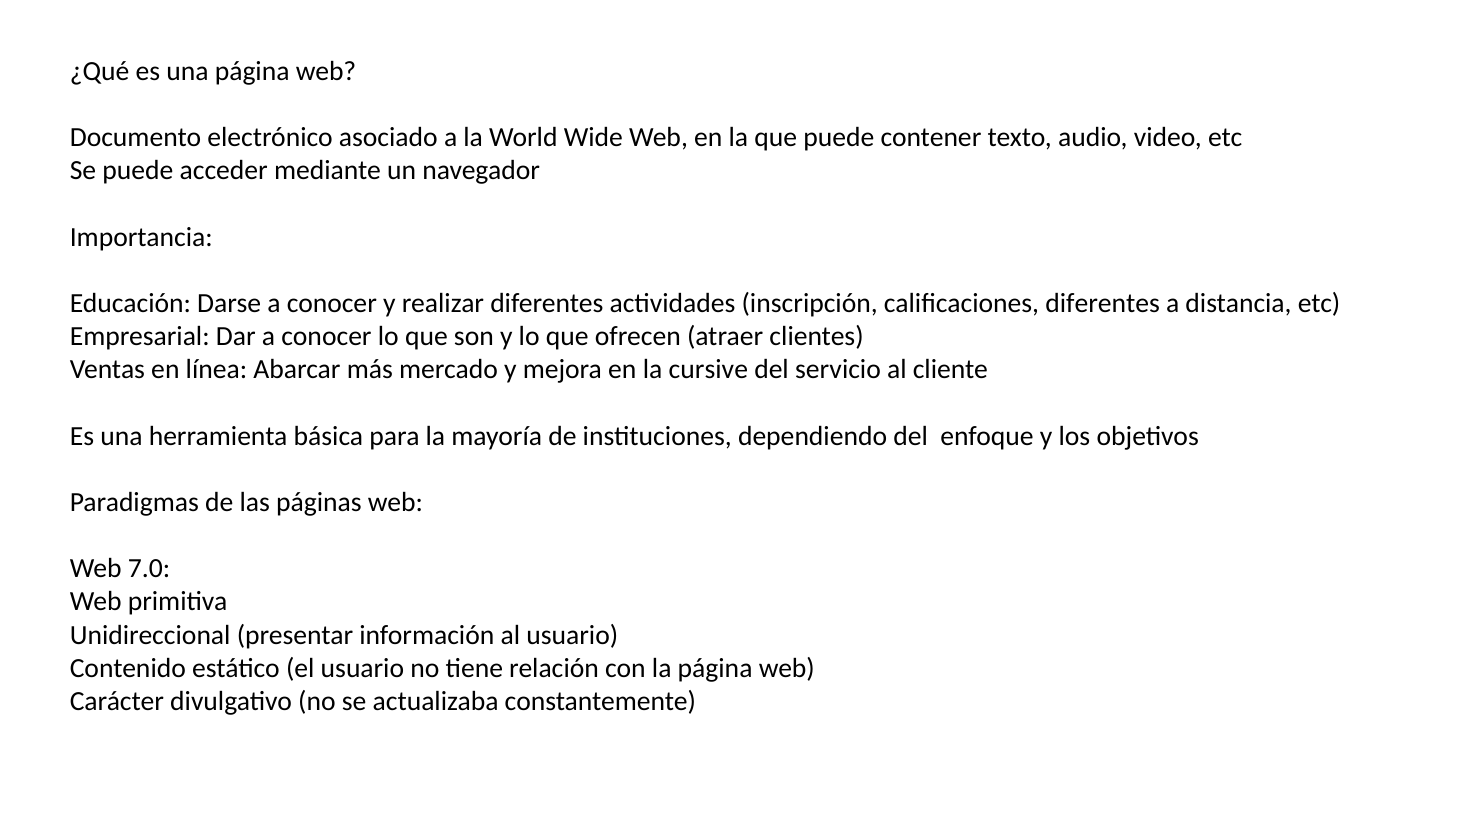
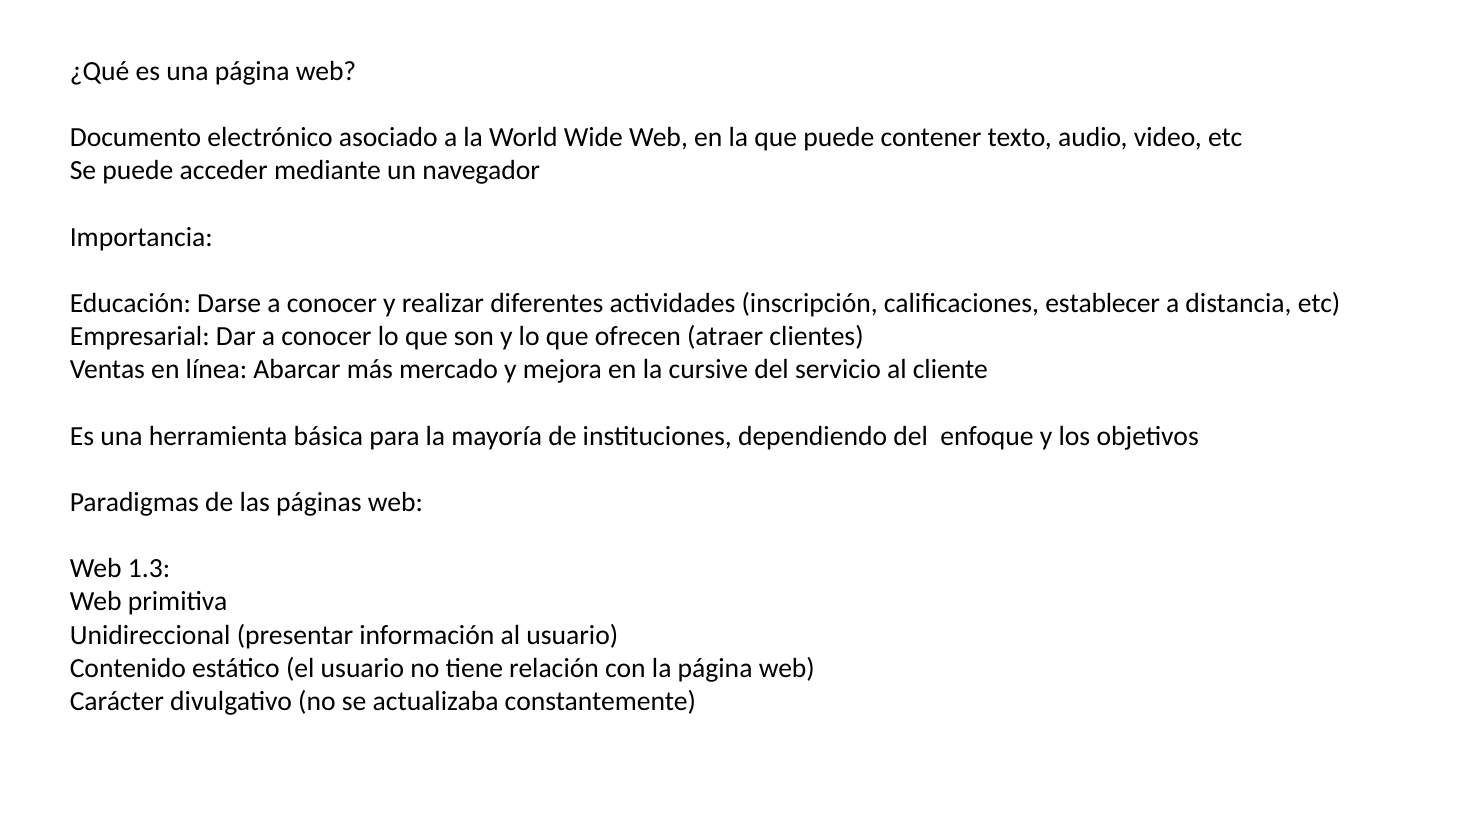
calificaciones diferentes: diferentes -> establecer (1103, 303)
7.0: 7.0 -> 1.3 (149, 569)
